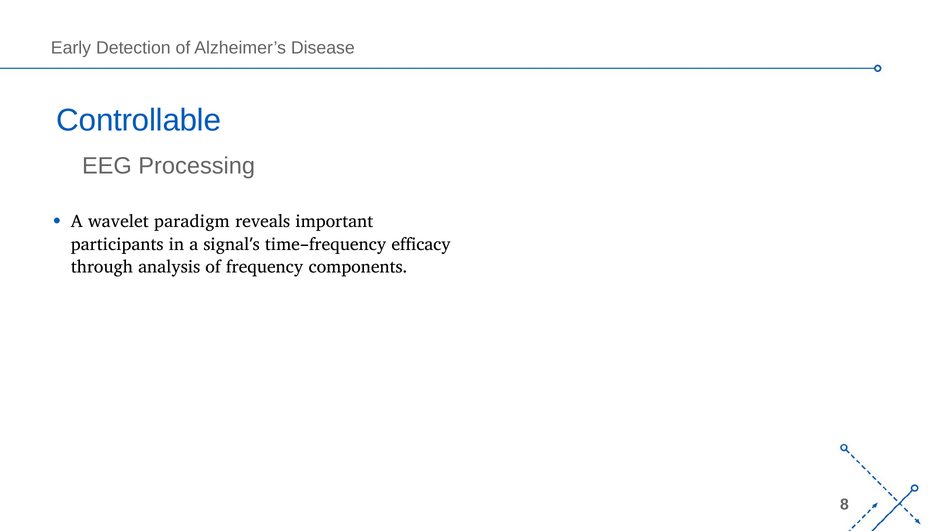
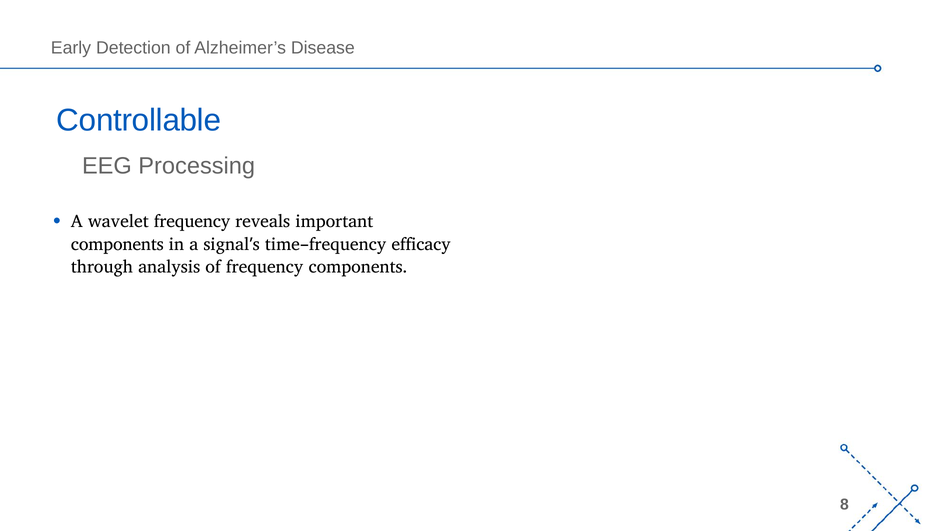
wavelet paradigm: paradigm -> frequency (192, 221)
participants: participants -> components (117, 244)
